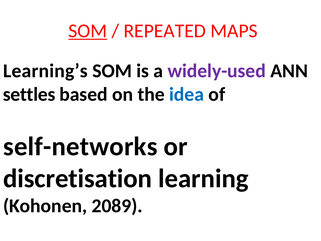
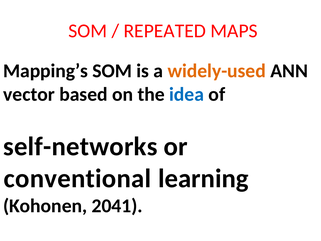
SOM underline: present -> none (88, 31)
Learning’s: Learning’s -> Mapping’s (46, 71)
widely-used colour: purple -> orange (217, 71)
settles: settles -> vector (29, 94)
discretisation: discretisation -> conventional (77, 178)
2089: 2089 -> 2041 (117, 206)
